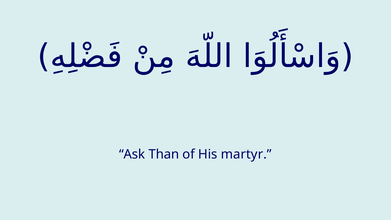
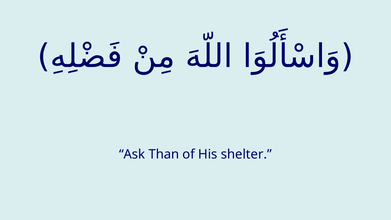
martyr: martyr -> shelter (246, 154)
